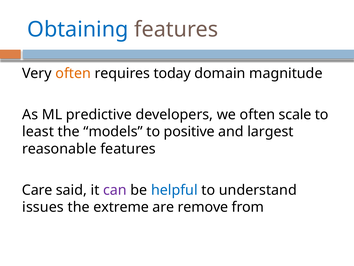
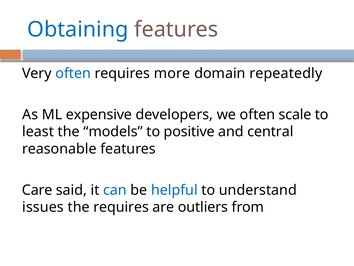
often colour: orange -> blue (73, 73)
today: today -> more (172, 73)
magnitude: magnitude -> repeatedly (286, 73)
predictive: predictive -> expensive (99, 114)
largest: largest -> central (270, 131)
can colour: purple -> blue (115, 190)
the extreme: extreme -> requires (121, 207)
remove: remove -> outliers (203, 207)
